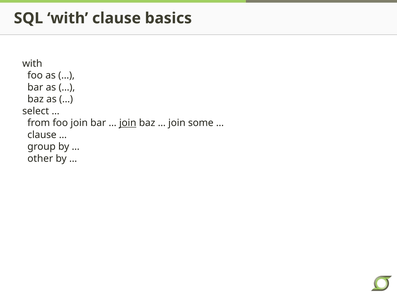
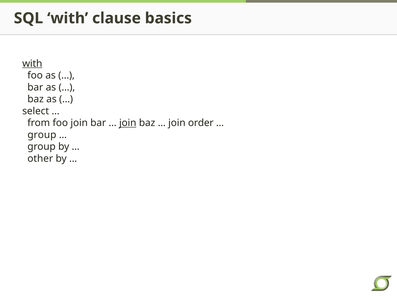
with underline: none -> present (32, 64)
some: some -> order (201, 123)
clause: clause -> group (42, 135)
